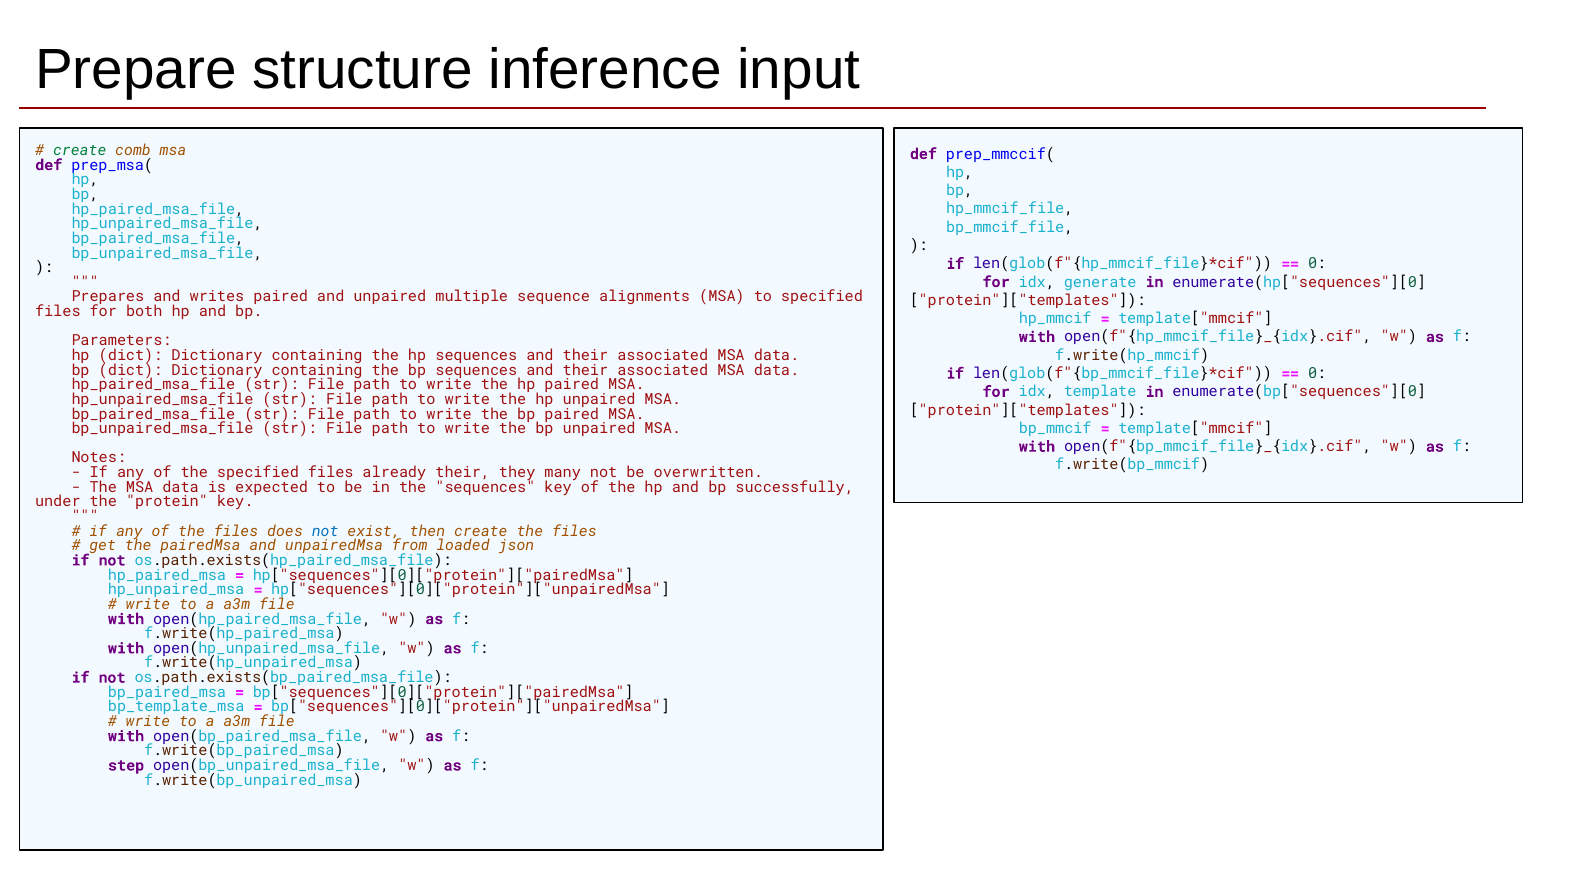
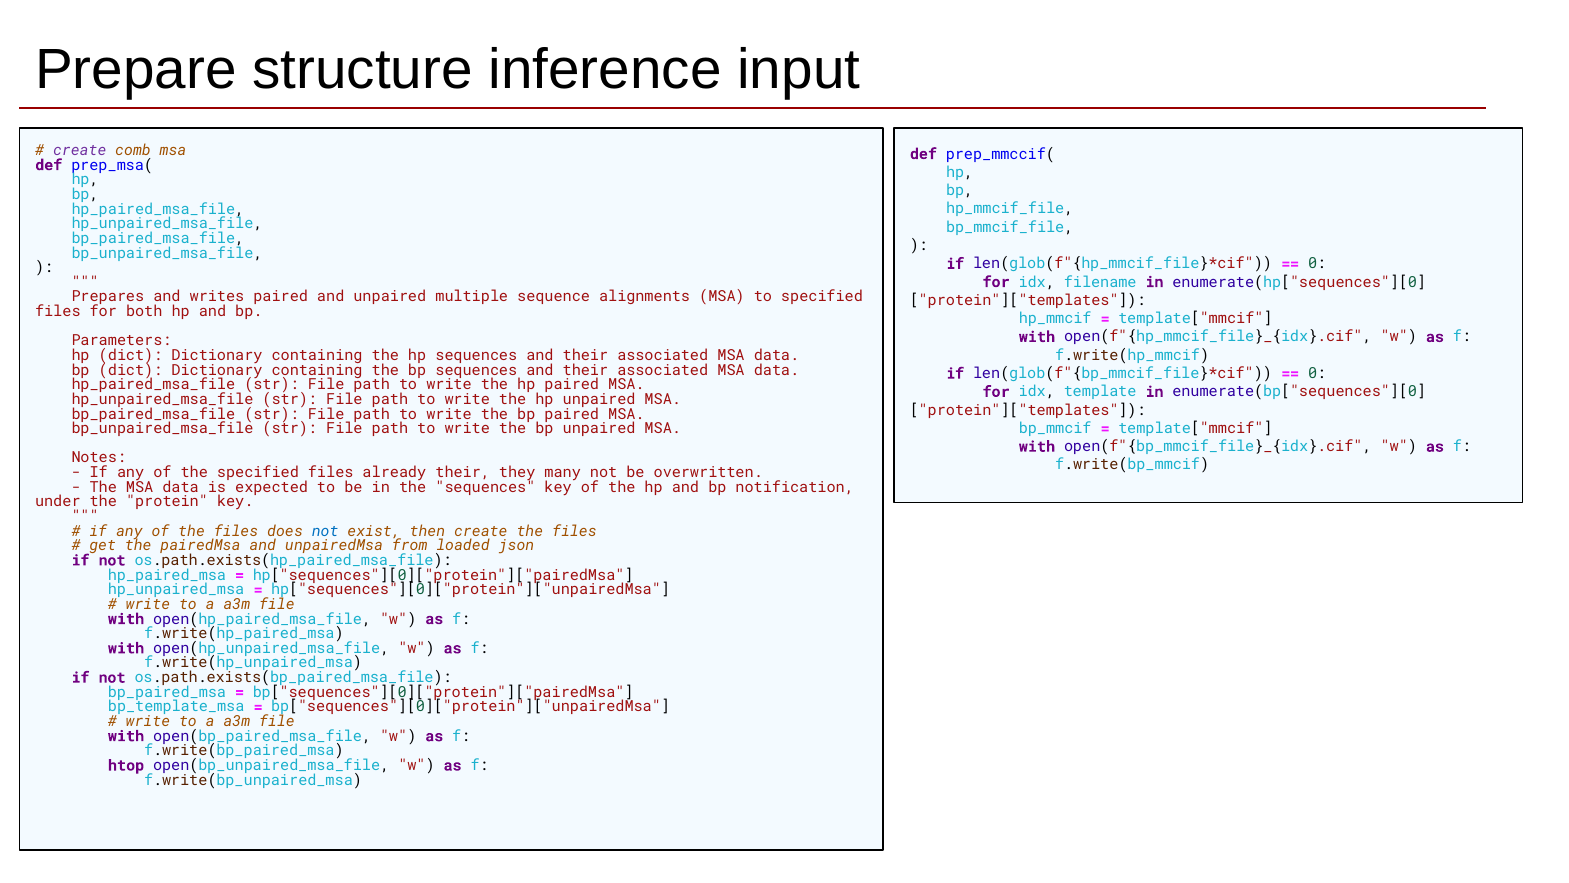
create colour: green -> purple (80, 150)
generate: generate -> filename (1100, 282)
successfully: successfully -> notification (795, 487)
step: step -> htop (126, 765)
